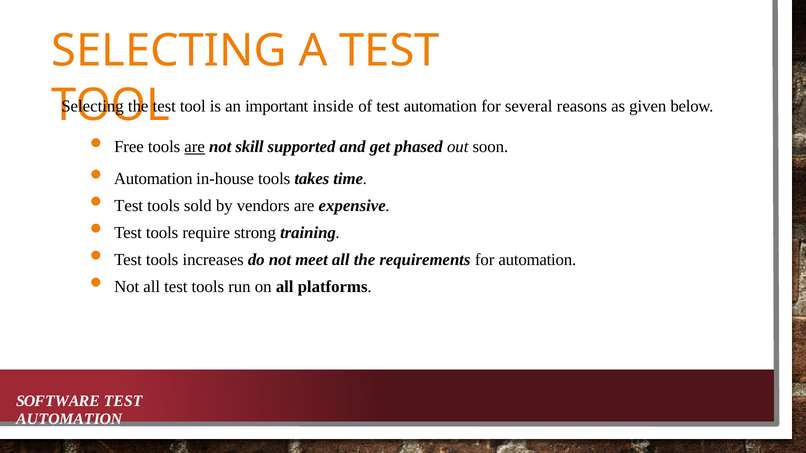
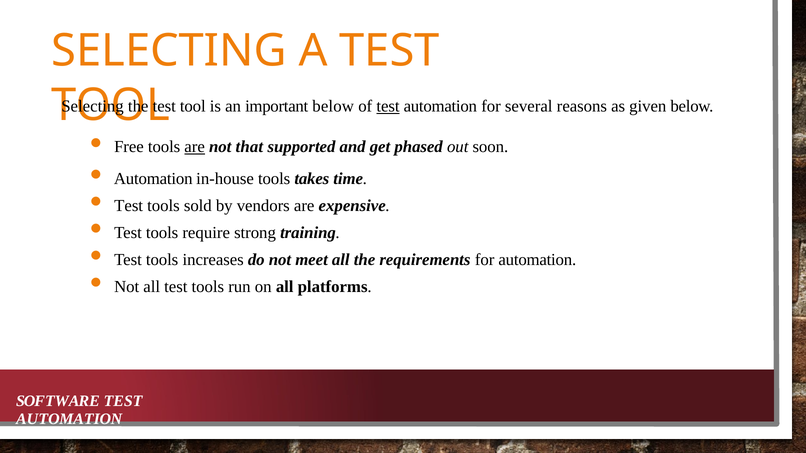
important inside: inside -> below (333, 106)
test underline: none -> present (388, 106)
skill: skill -> that (249, 147)
